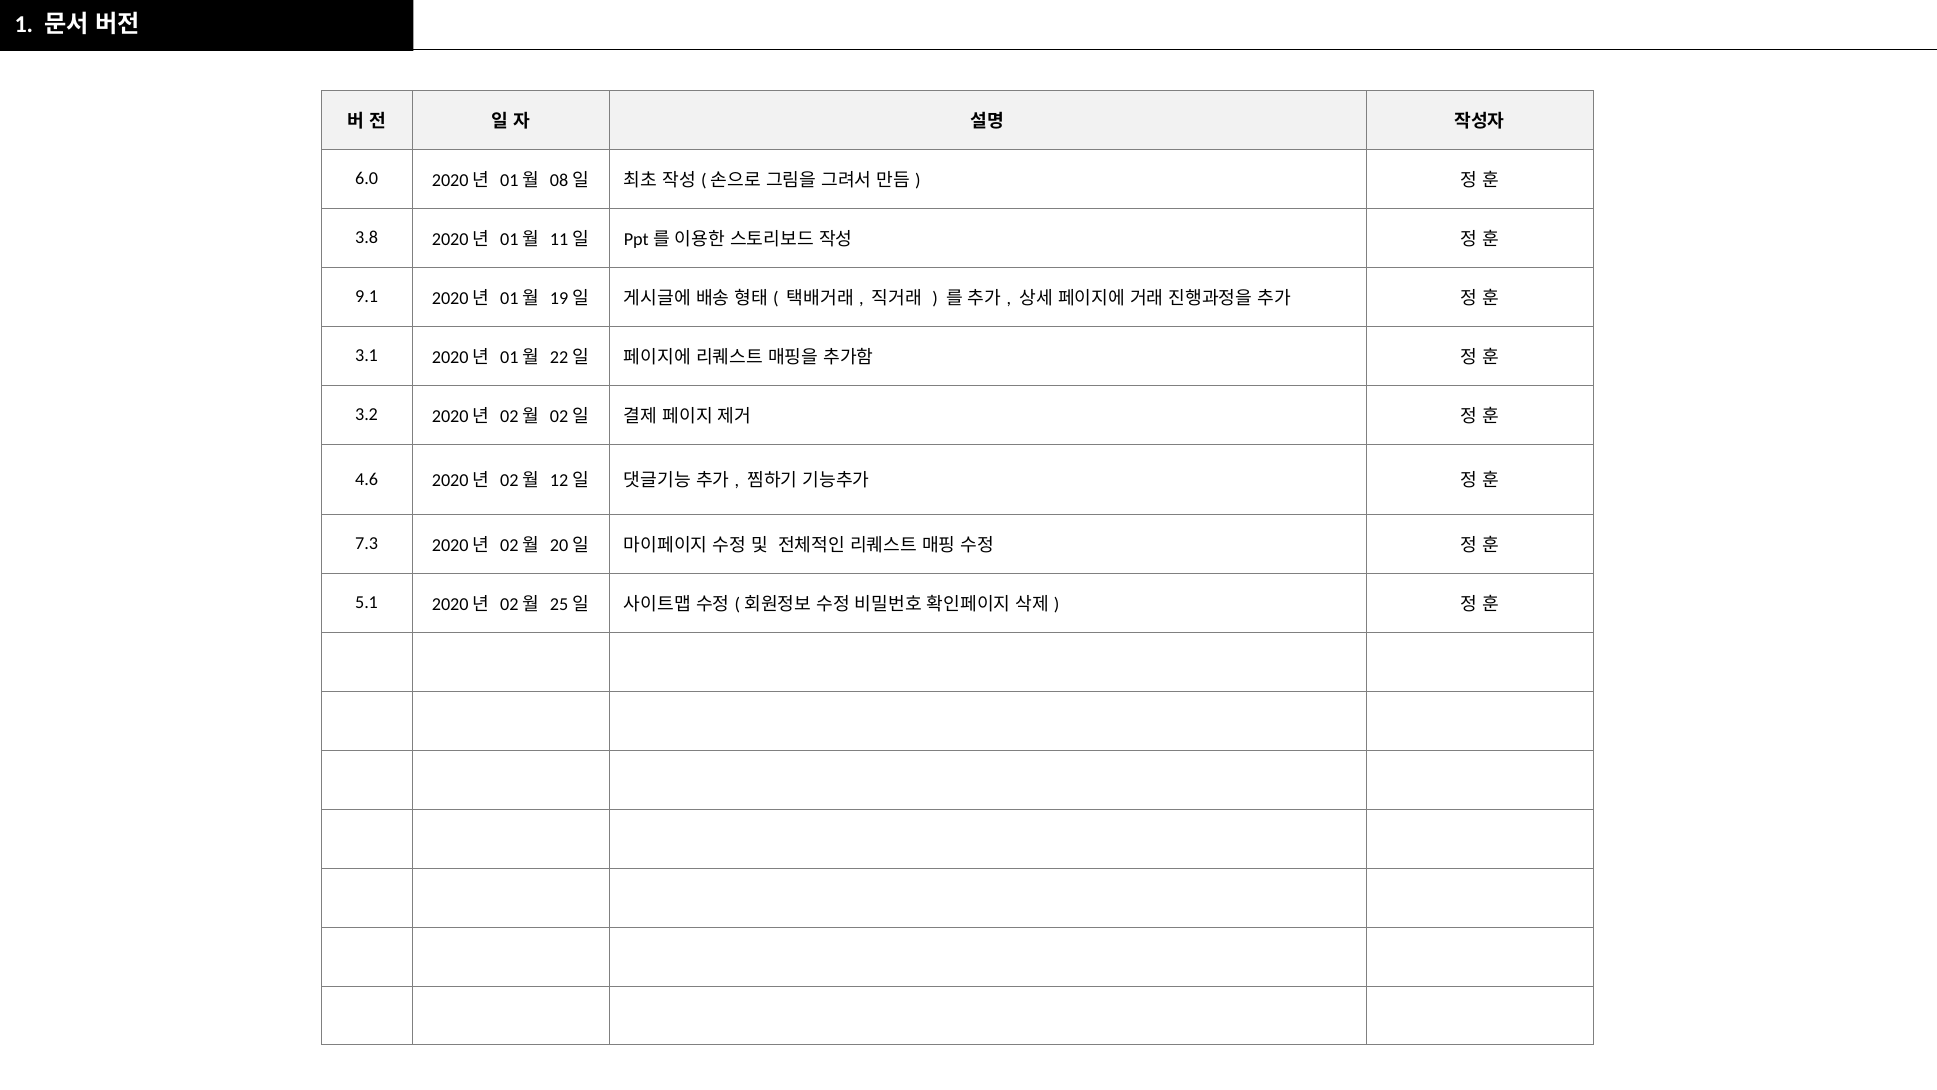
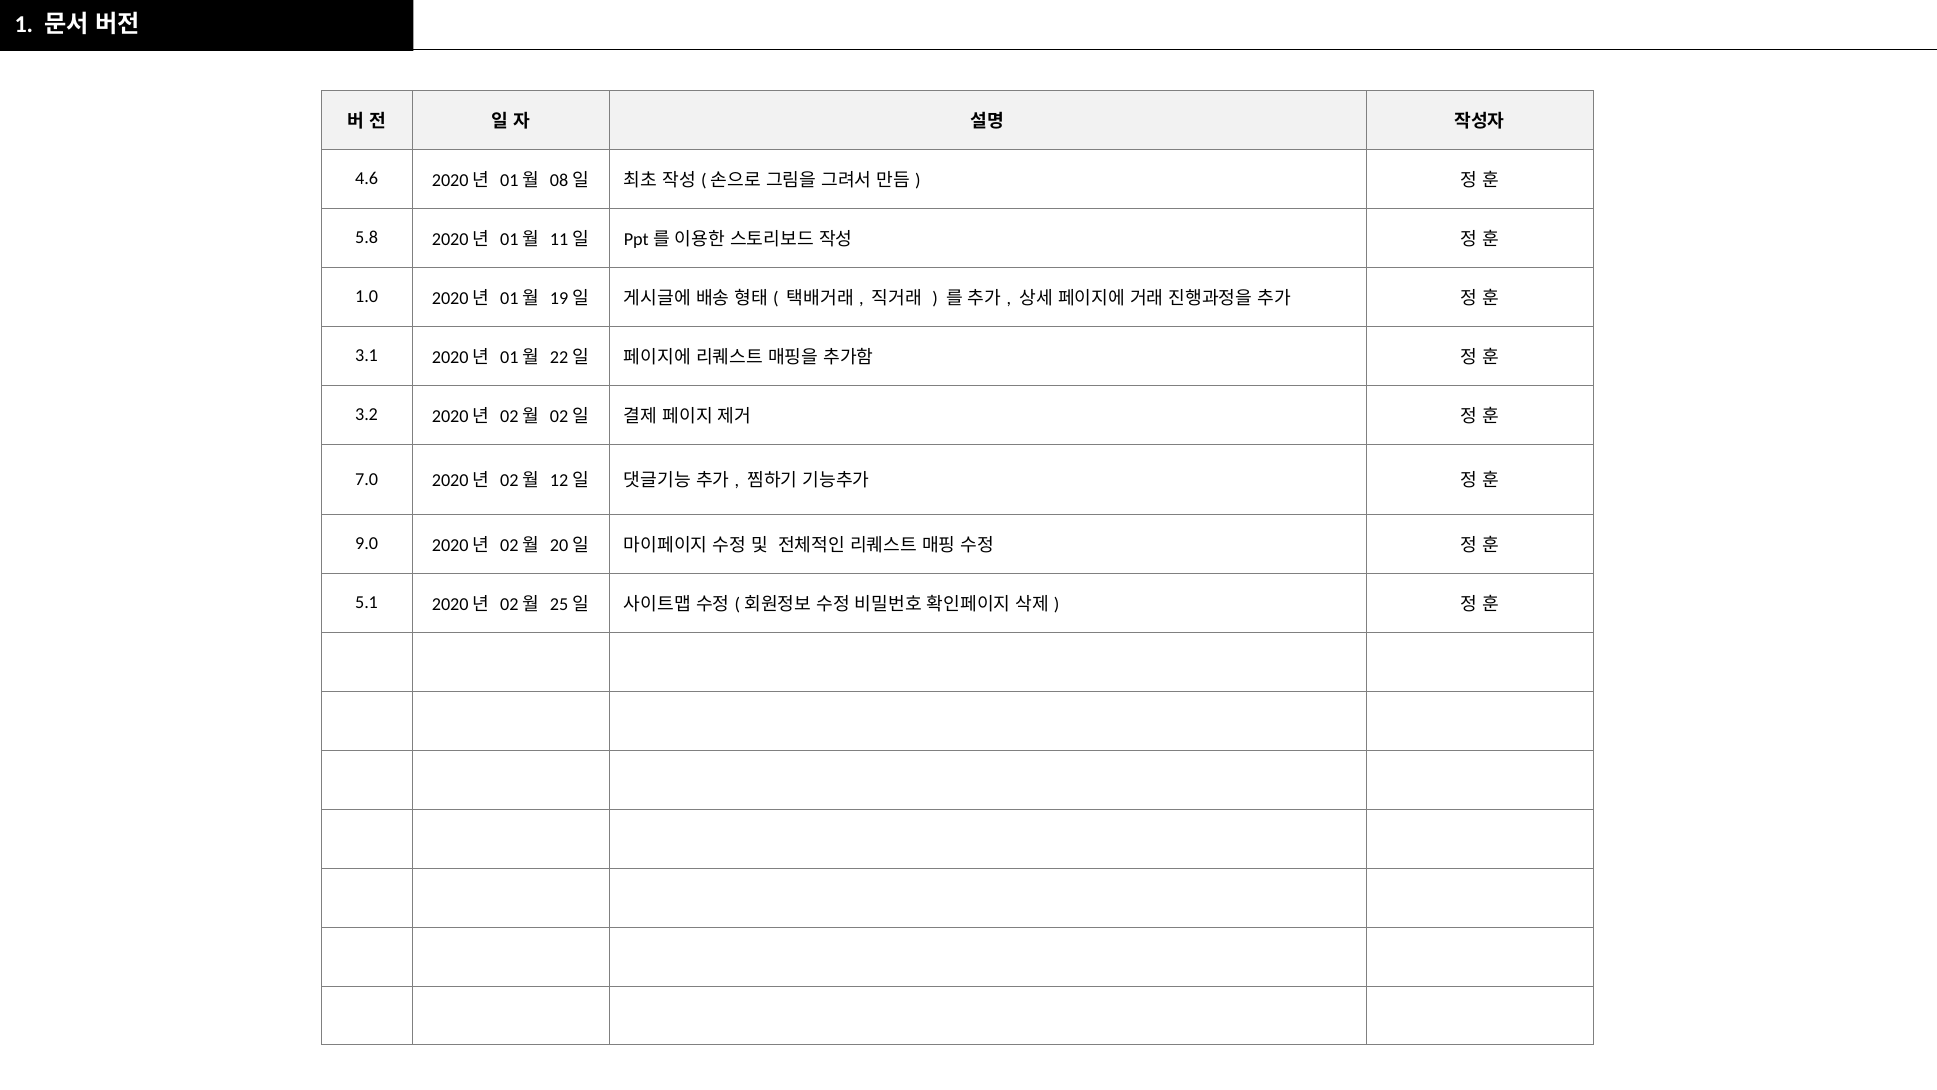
6.0: 6.0 -> 4.6 (367, 179)
3.8: 3.8 -> 5.8 (367, 238)
9.1: 9.1 -> 1.0 (367, 297)
4.6: 4.6 -> 7.0 (367, 479)
7.3: 7.3 -> 9.0 (367, 544)
